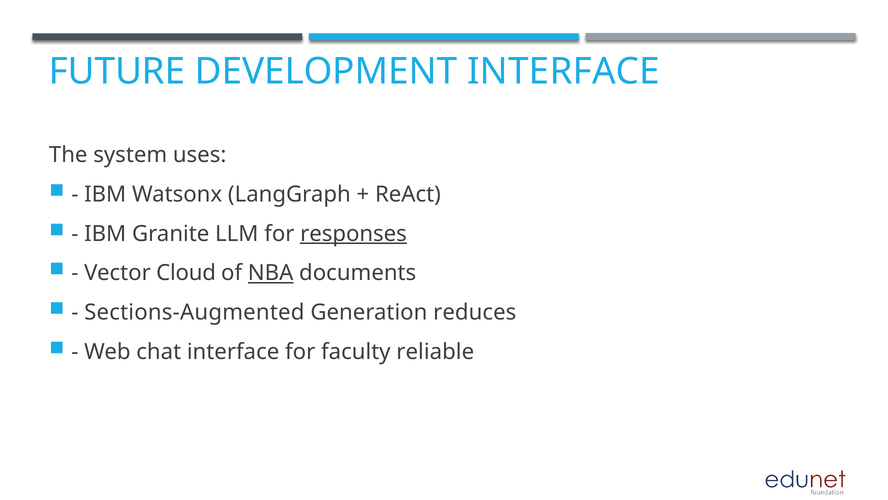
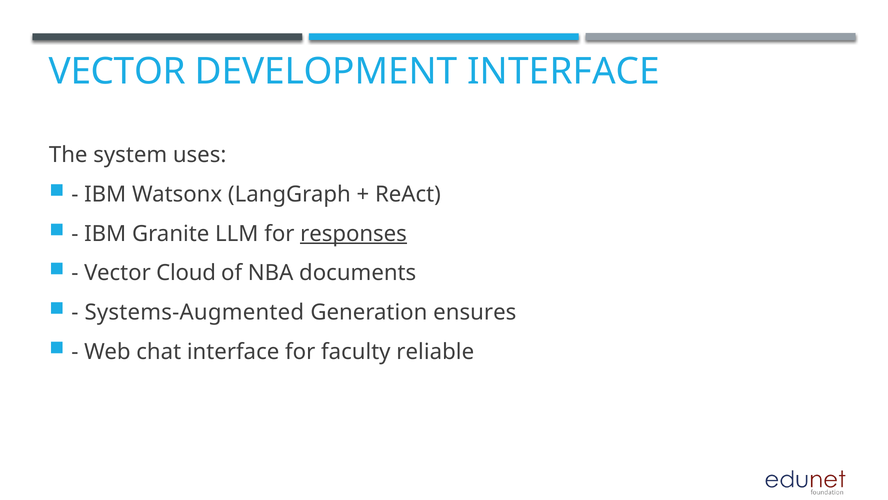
FUTURE: FUTURE -> VECTOR (117, 71)
NBA underline: present -> none (271, 273)
Sections-Augmented: Sections-Augmented -> Systems-Augmented (194, 312)
reduces: reduces -> ensures (475, 312)
